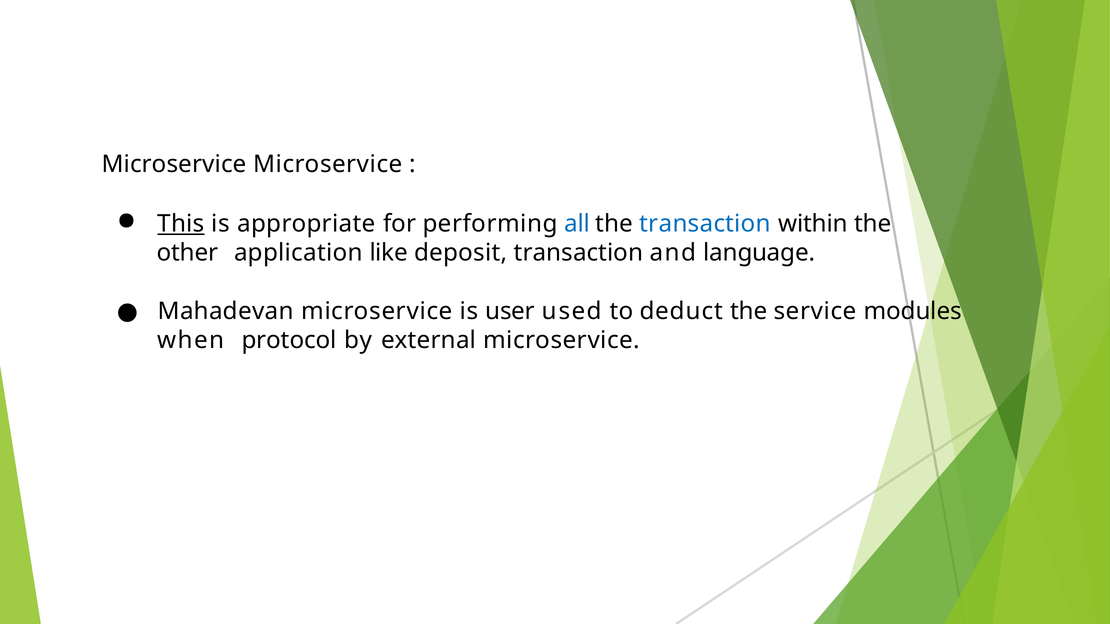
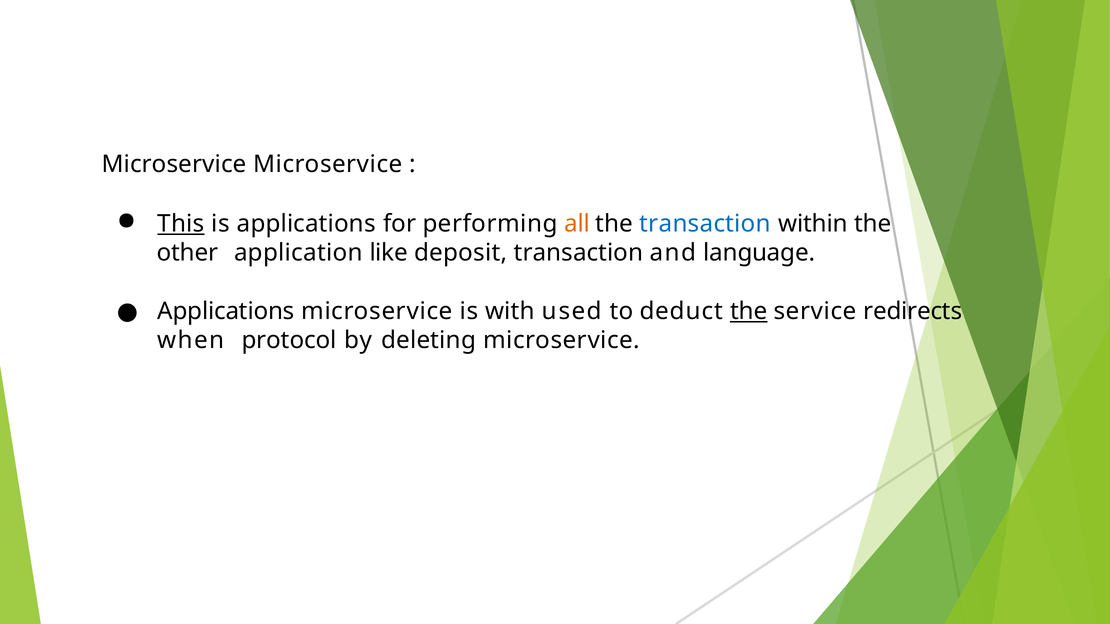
is appropriate: appropriate -> applications (306, 224)
all colour: blue -> orange (577, 224)
Mahadevan: Mahadevan -> Applications (226, 312)
user: user -> with (510, 312)
the underline: none -> present (749, 312)
modules: modules -> redirects (913, 312)
external: external -> deleting (429, 341)
